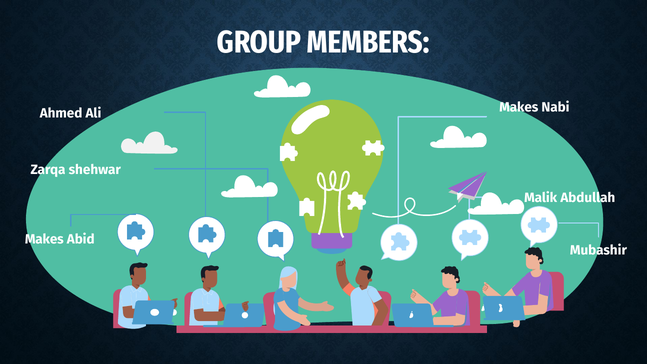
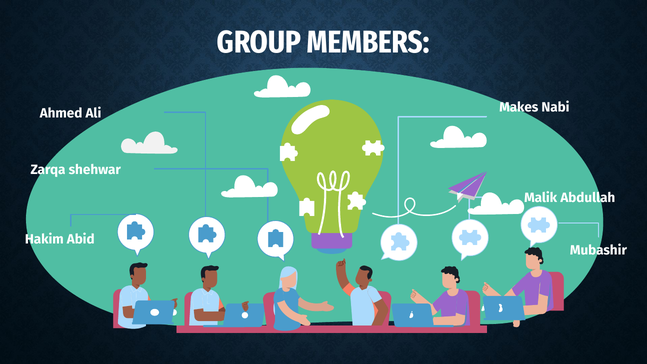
Makes: Makes -> Hakim (44, 239)
